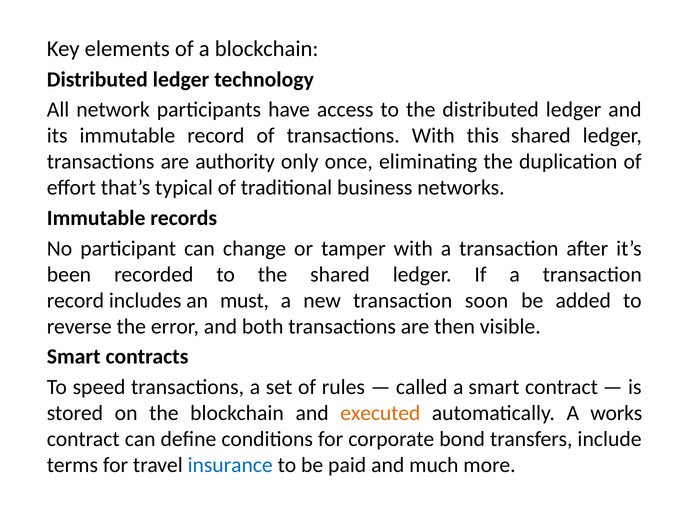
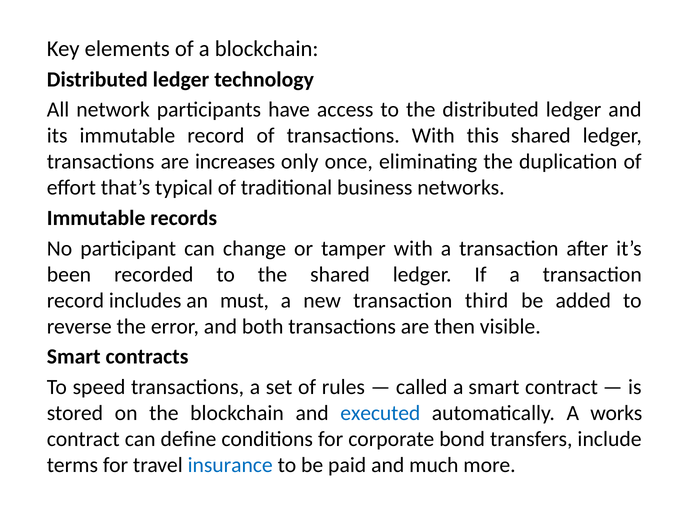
authority: authority -> increases (235, 162)
soon: soon -> third (487, 301)
executed colour: orange -> blue (380, 413)
